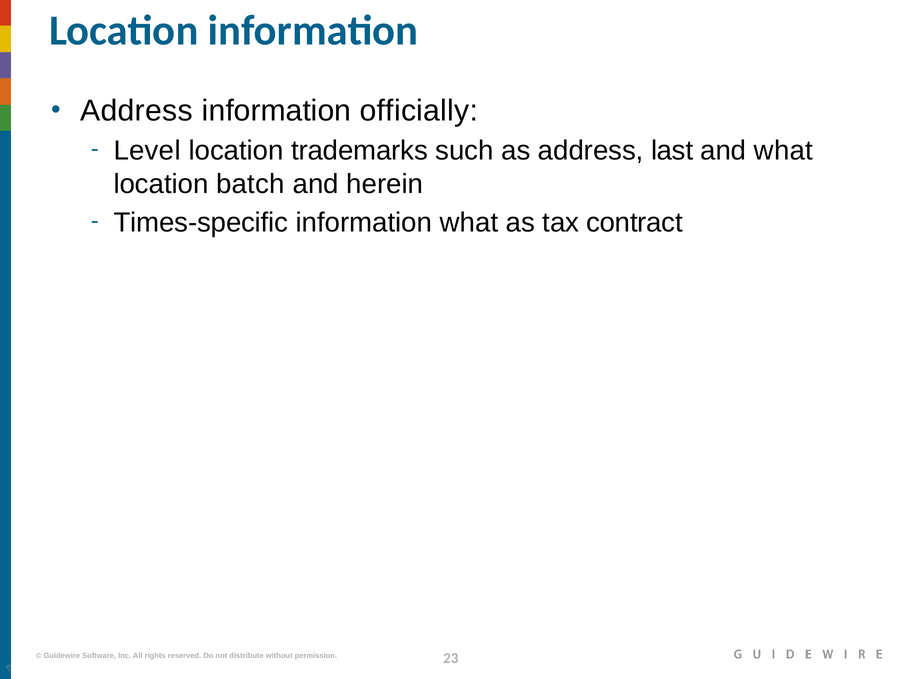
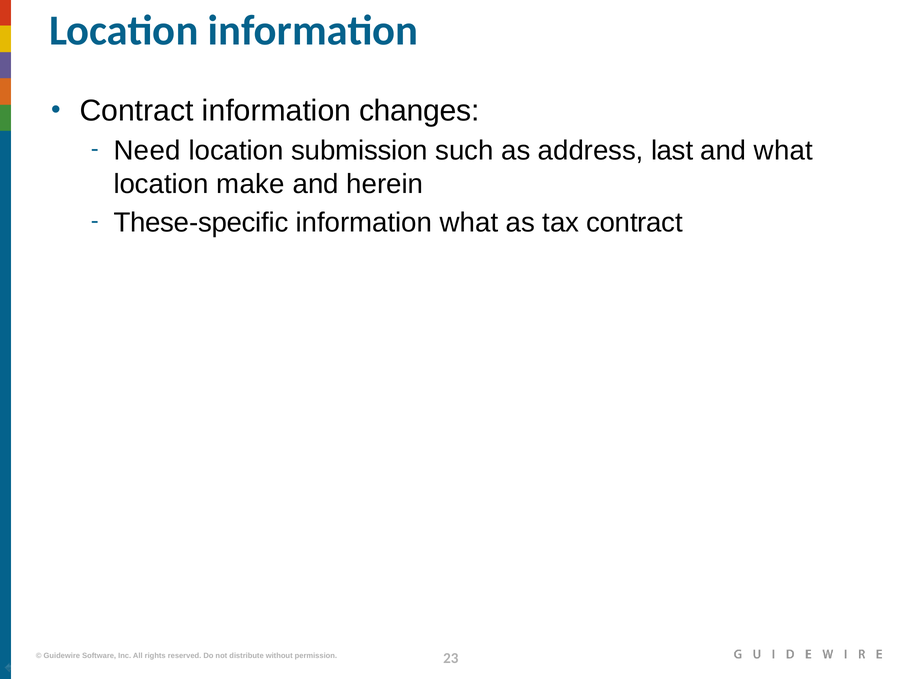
Address: Address -> Contract (137, 111)
officially: officially -> changes (419, 111)
Level: Level -> Need (147, 151)
trademarks: trademarks -> submission (360, 151)
batch: batch -> make (251, 184)
Times-specific: Times-specific -> These-specific (201, 223)
